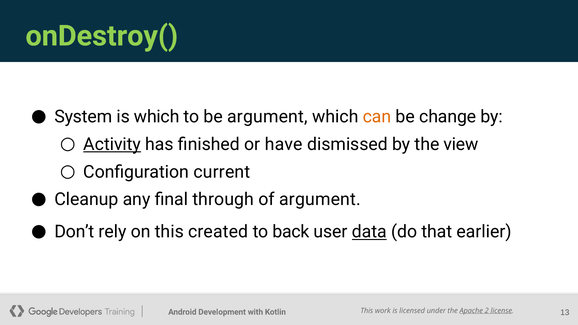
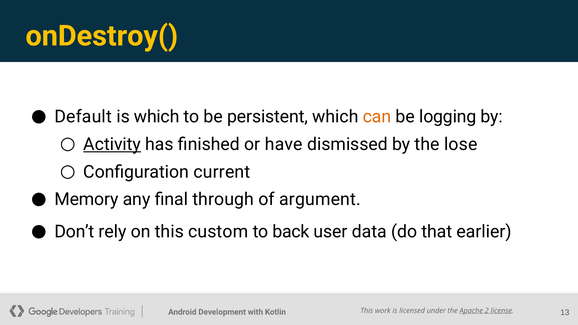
onDestroy( colour: light green -> yellow (102, 36)
System: System -> Default (83, 117)
be argument: argument -> persistent (268, 117)
change: change -> logging (448, 117)
view: view -> lose (461, 144)
Cleanup: Cleanup -> Memory (86, 200)
created: created -> custom (218, 232)
data underline: present -> none (369, 232)
